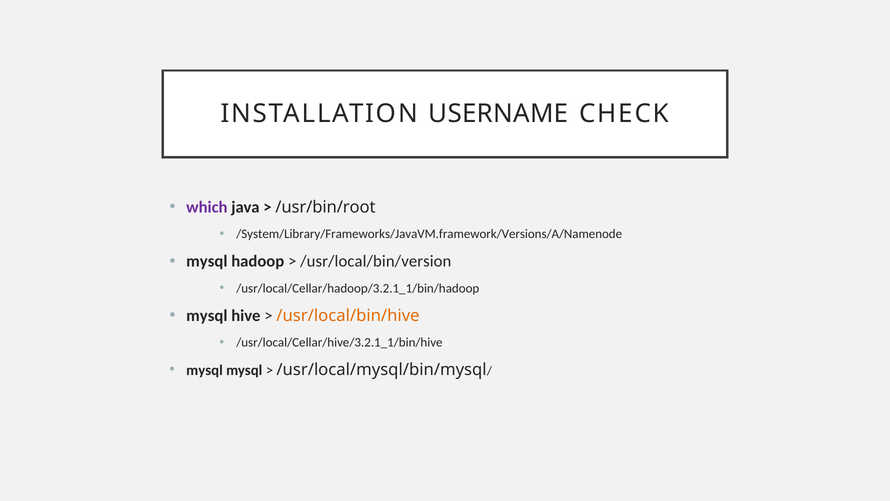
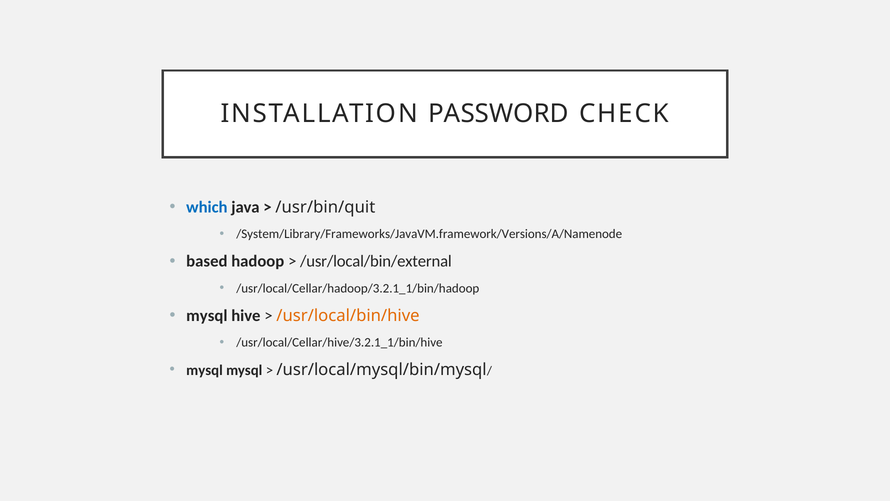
USERNAME: USERNAME -> PASSWORD (498, 114)
which colour: purple -> blue (207, 207)
/usr/bin/root: /usr/bin/root -> /usr/bin/quit (325, 207)
mysql: mysql -> based (207, 261)
/usr/local/bin/version: /usr/local/bin/version -> /usr/local/bin/external (376, 261)
